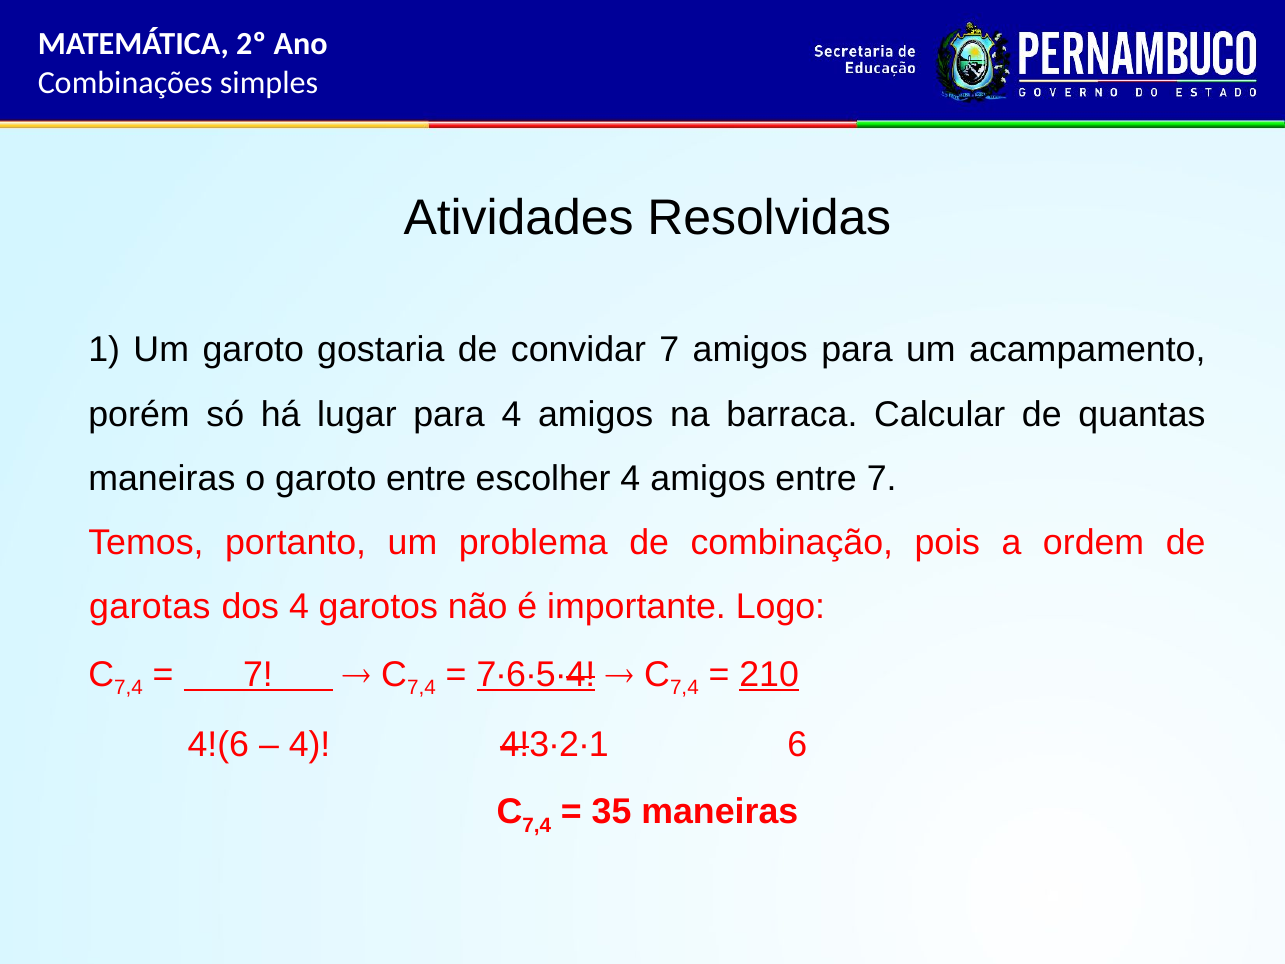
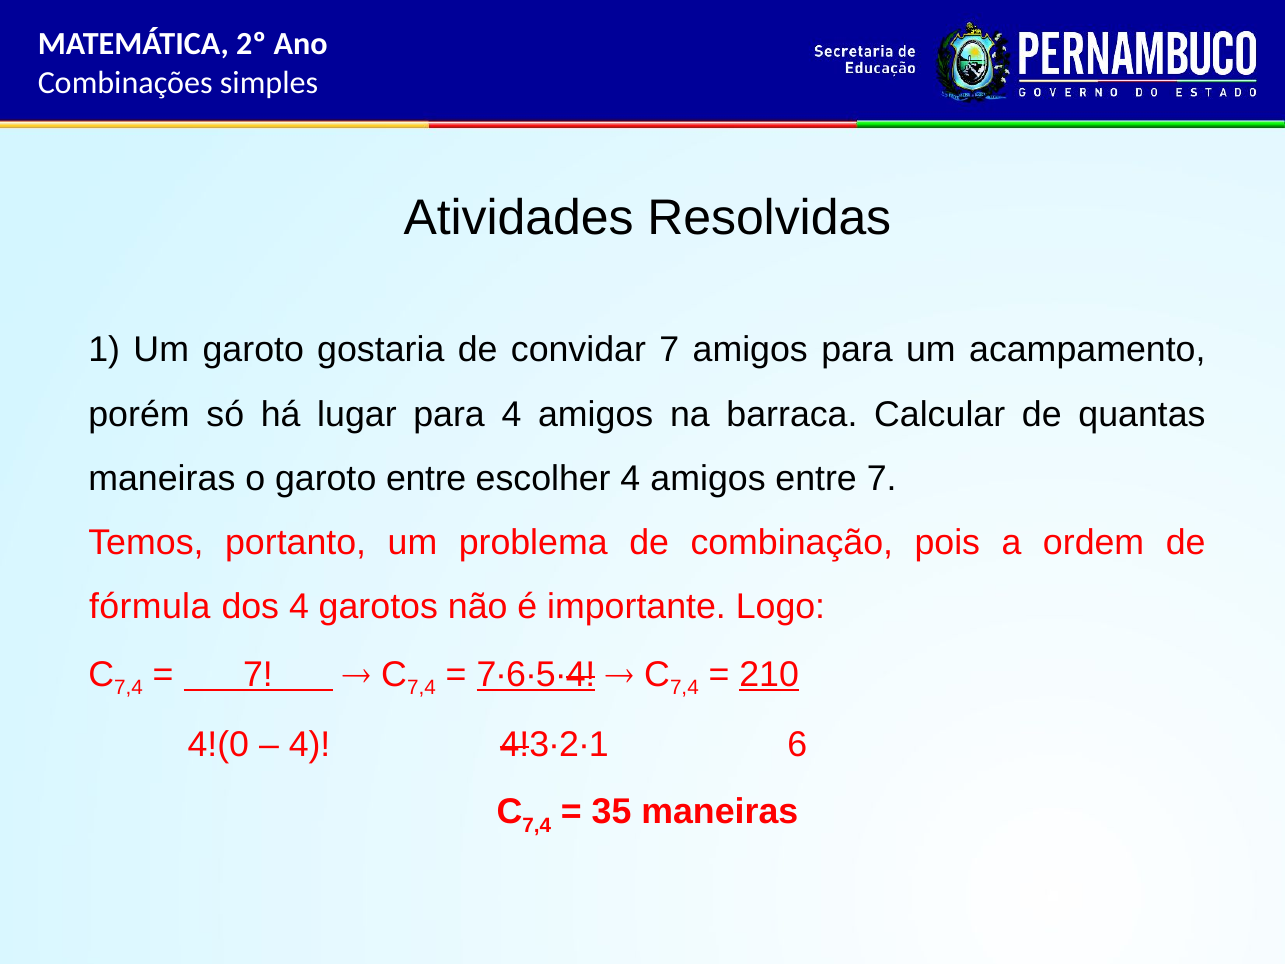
garotas: garotas -> fórmula (150, 607)
4!(6: 4!(6 -> 4!(0 (218, 744)
